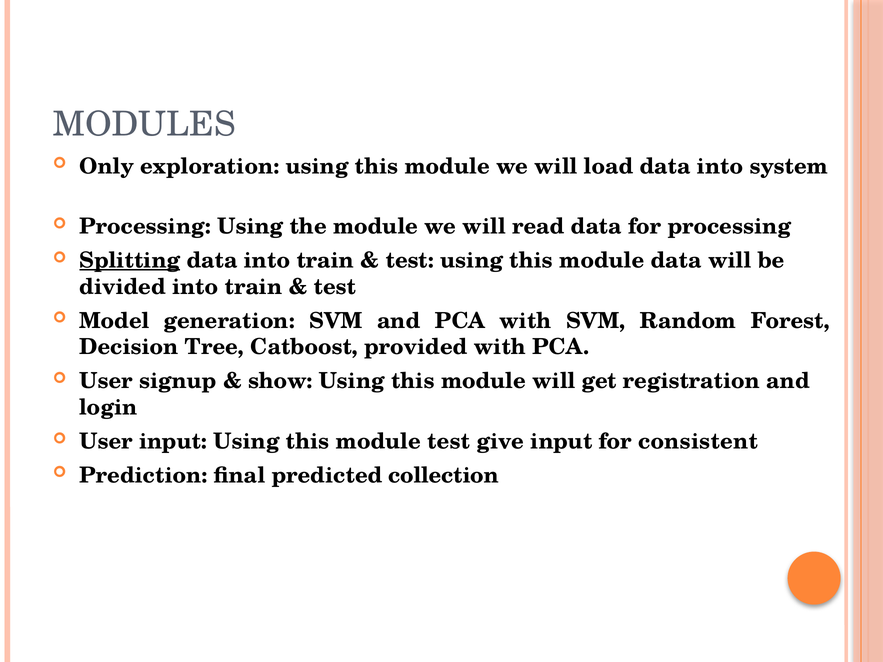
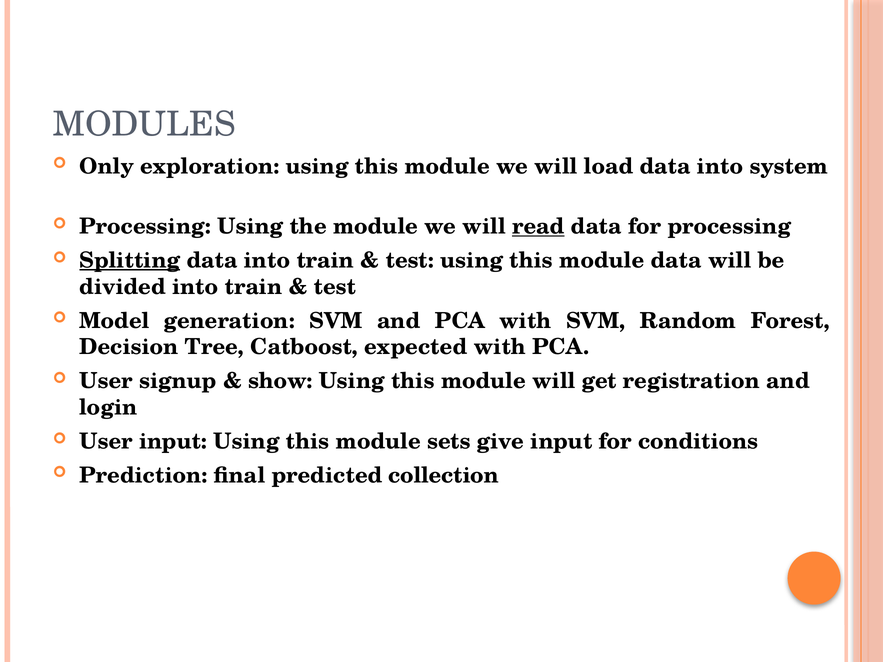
read underline: none -> present (538, 227)
provided: provided -> expected (416, 347)
module test: test -> sets (449, 442)
consistent: consistent -> conditions (698, 442)
